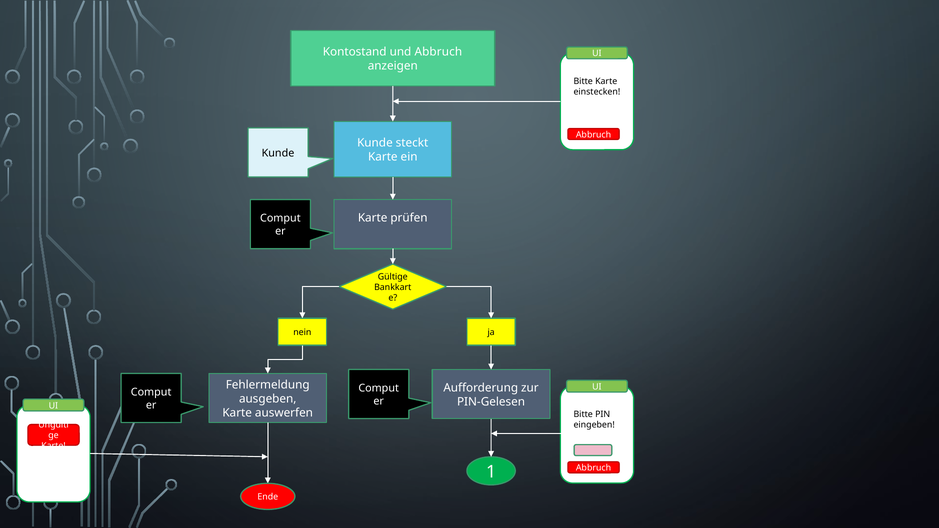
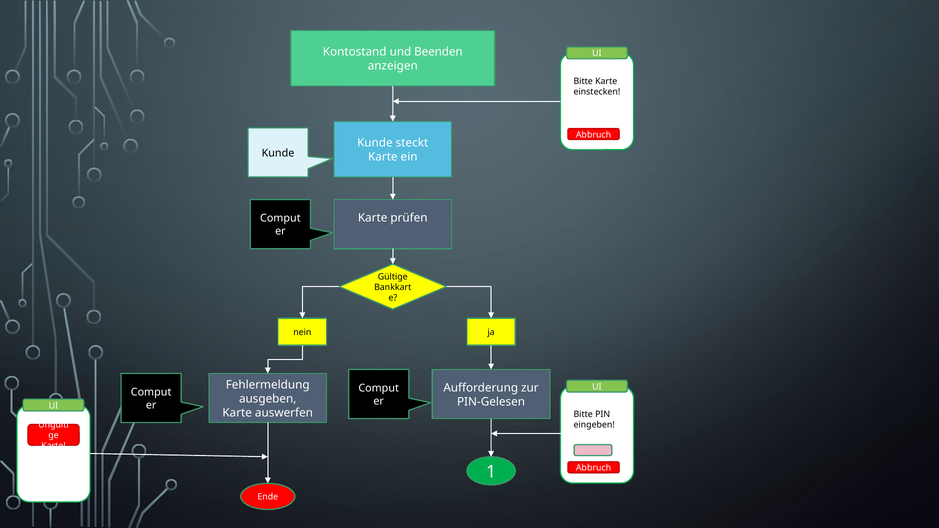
und Abbruch: Abbruch -> Beenden (438, 52)
